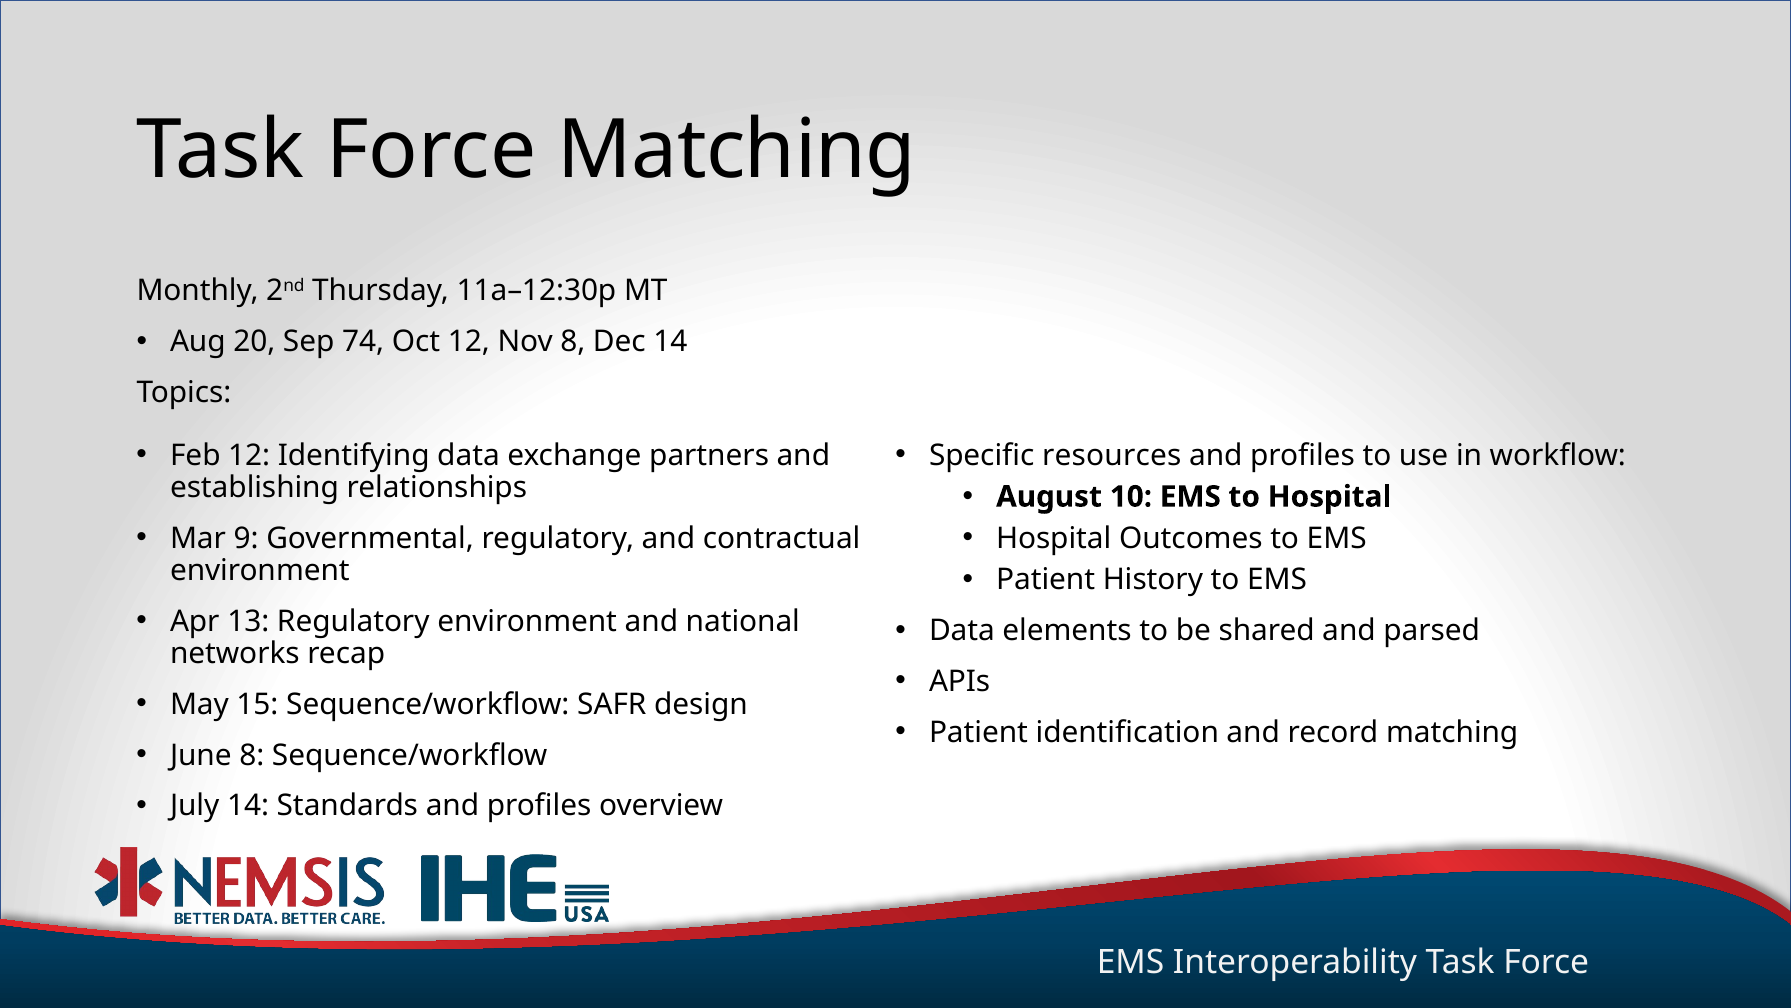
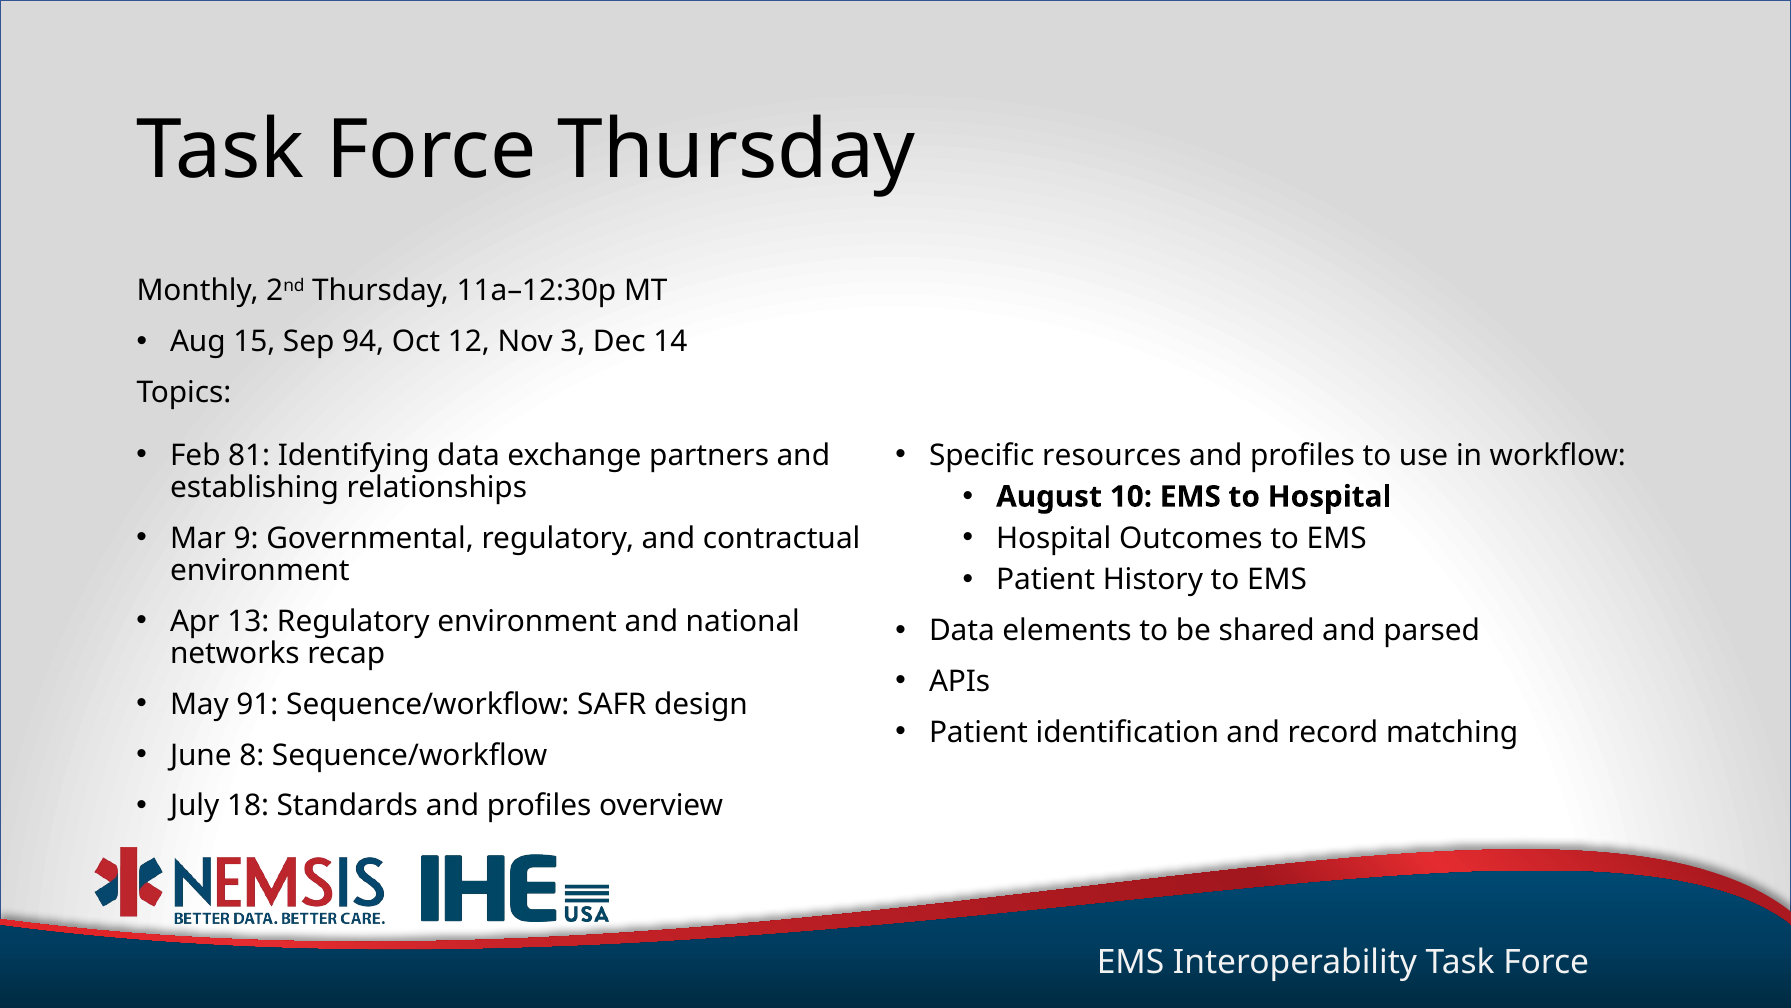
Force Matching: Matching -> Thursday (737, 150)
20: 20 -> 15 (254, 342)
74: 74 -> 94 (363, 342)
Nov 8: 8 -> 3 (573, 342)
Feb 12: 12 -> 81 (249, 455)
15: 15 -> 91 (257, 704)
July 14: 14 -> 18 (248, 806)
